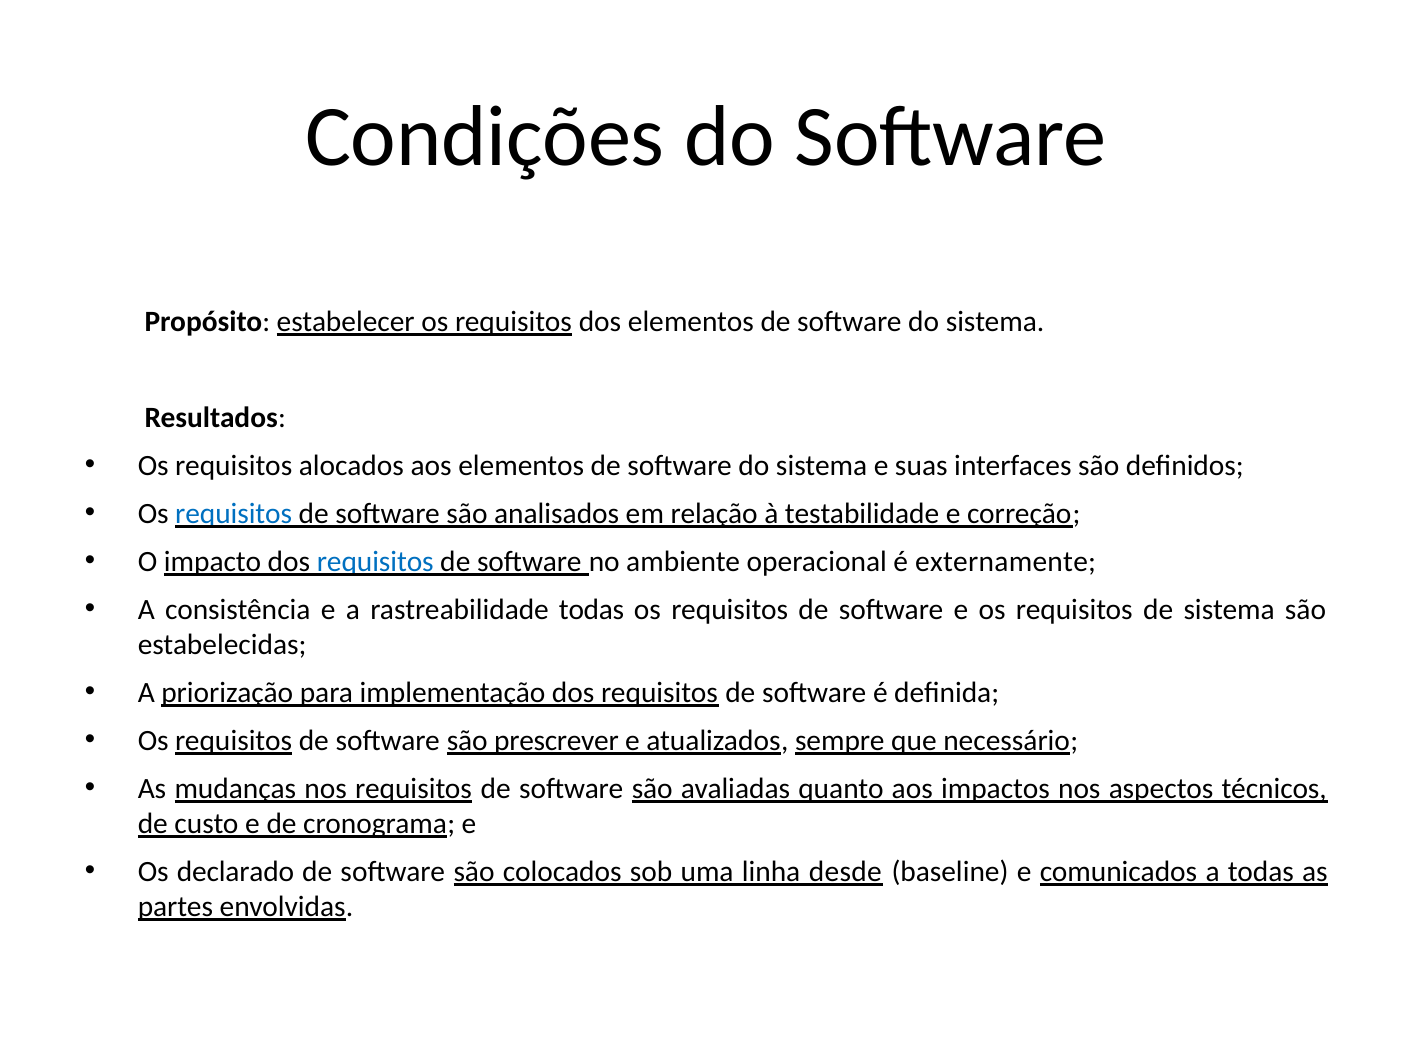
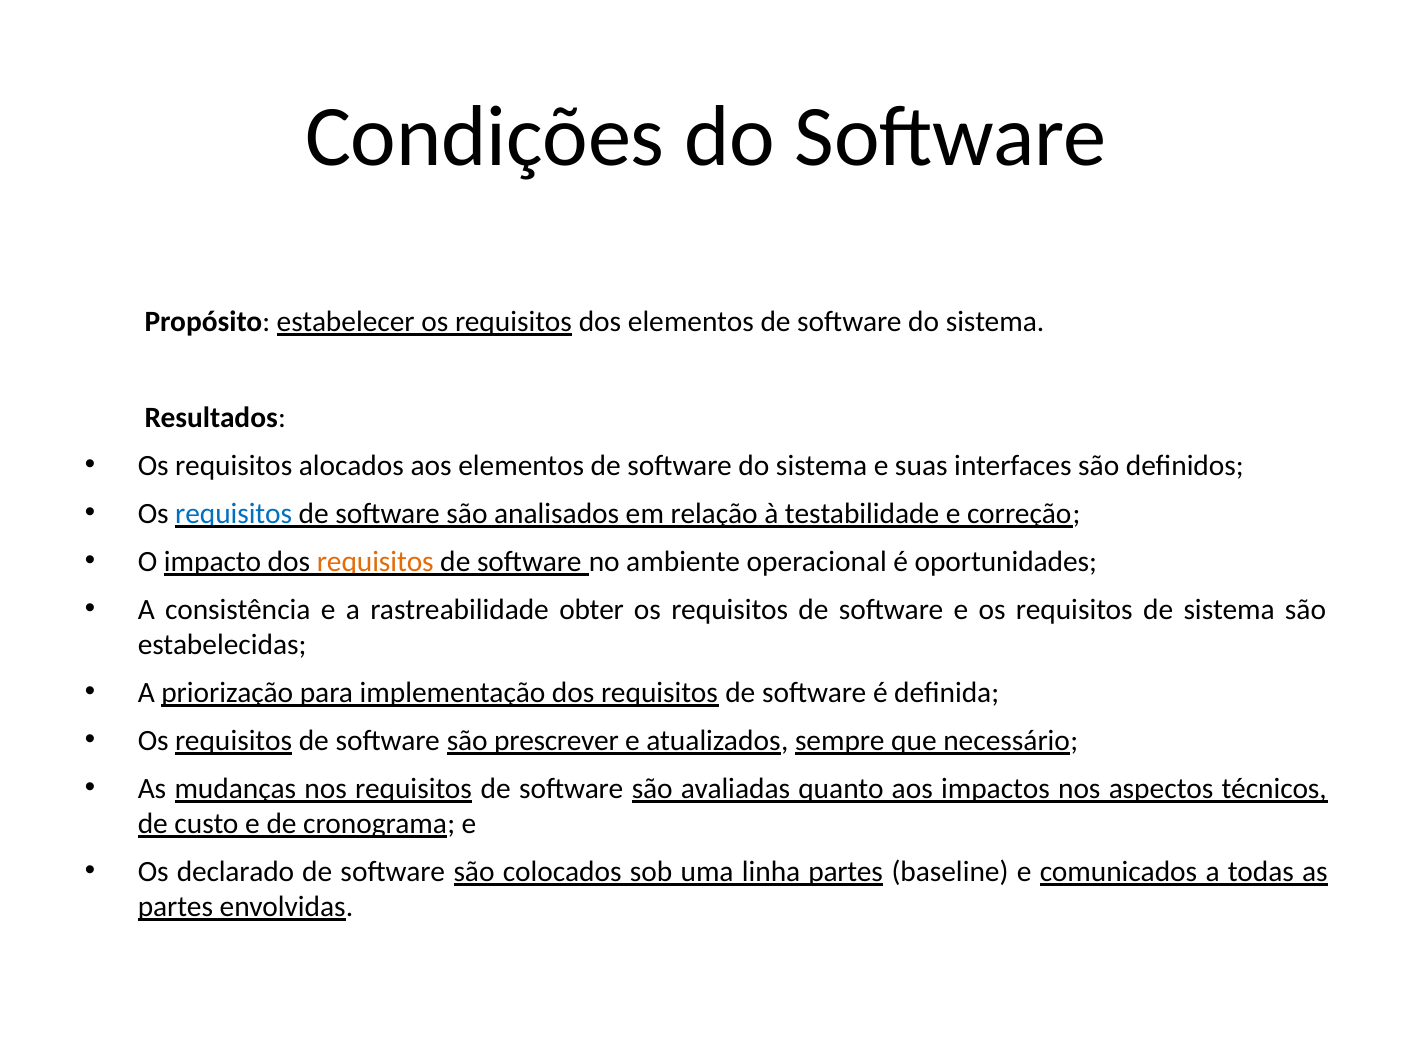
requisitos colour: blue -> orange (375, 561)
externamente: externamente -> oportunidades (1006, 561)
rastreabilidade todas: todas -> obter (592, 609)
linha desde: desde -> partes (846, 872)
